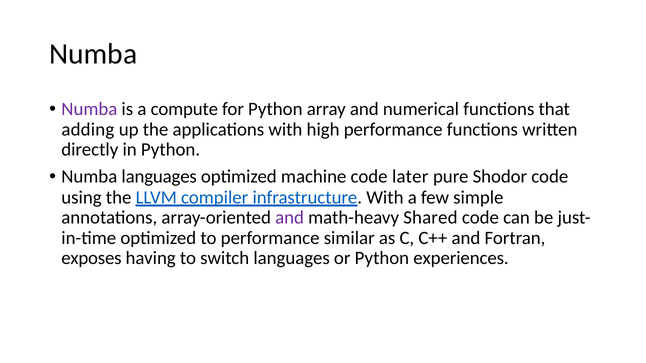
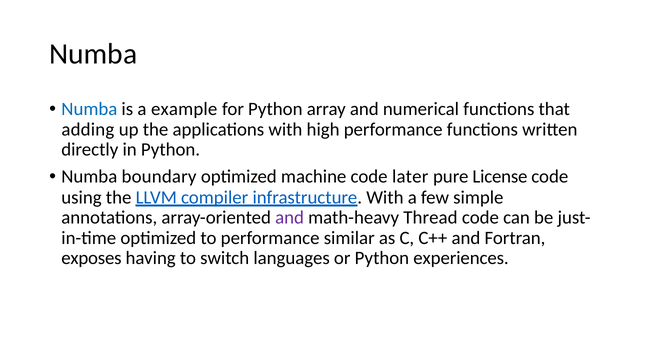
Numba colour: purple -> blue (89, 109)
compute: compute -> example (184, 109)
Numba languages: languages -> boundary (159, 177)
Shodor: Shodor -> License (500, 177)
Shared: Shared -> Thread (430, 218)
